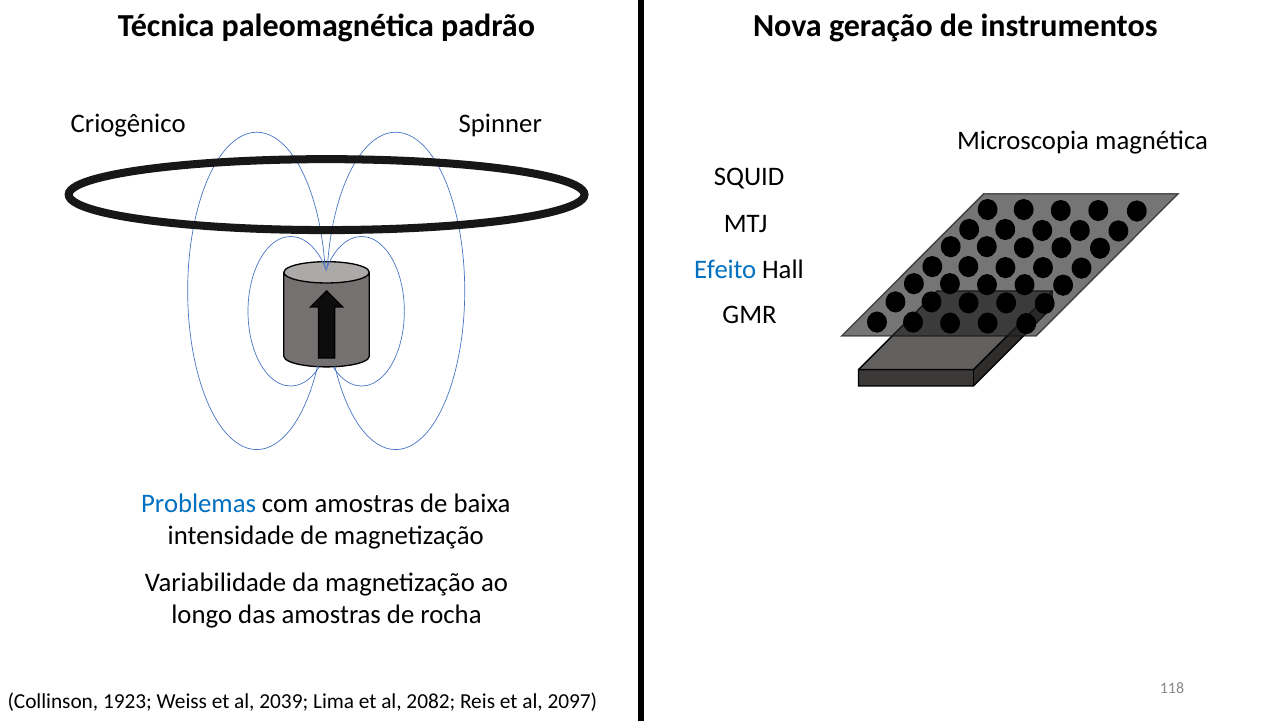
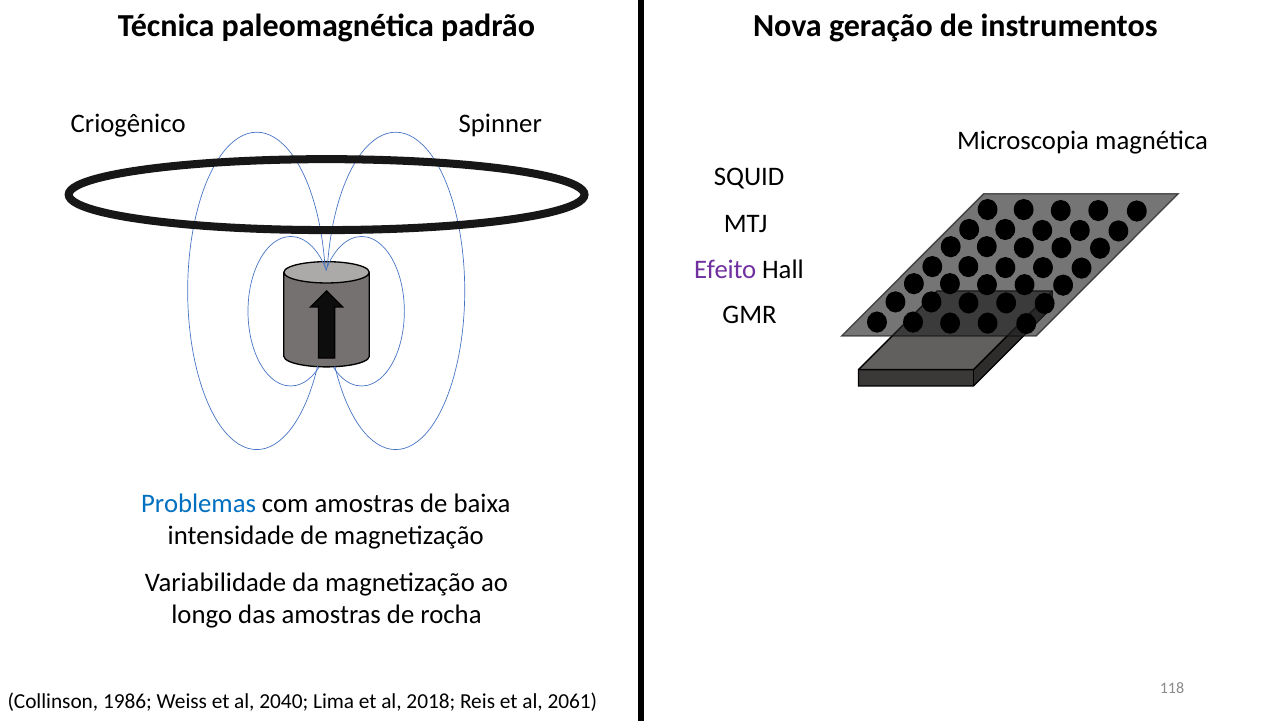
Efeito colour: blue -> purple (725, 270)
1923: 1923 -> 1986 (128, 701)
2039: 2039 -> 2040 (284, 701)
2082: 2082 -> 2018 (431, 701)
2097: 2097 -> 2061 (572, 701)
